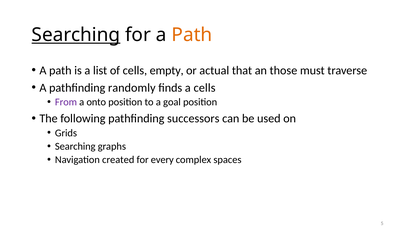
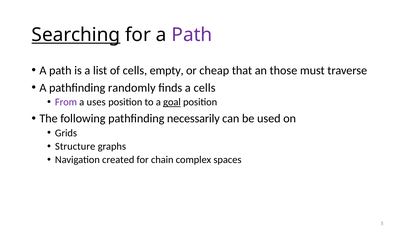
Path colour: orange -> purple (192, 35)
actual: actual -> cheap (214, 70)
onto: onto -> uses (96, 102)
goal underline: none -> present (172, 102)
successors: successors -> necessarily (193, 118)
Searching: Searching -> Structure (75, 146)
every: every -> chain (162, 159)
